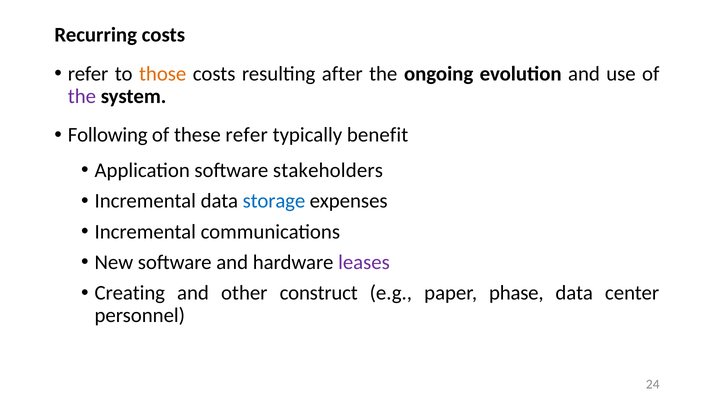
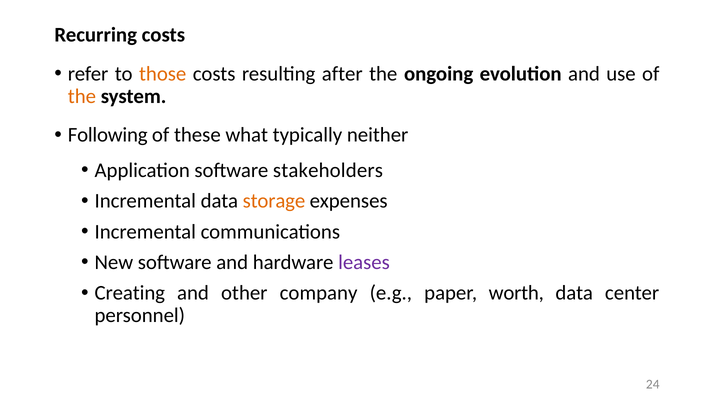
the colour: purple -> orange (82, 96)
these refer: refer -> what (247, 135)
benefit: benefit -> neither (378, 135)
storage colour: blue -> orange (274, 201)
construct: construct -> company (319, 293)
phase: phase -> worth (516, 293)
